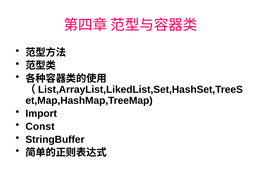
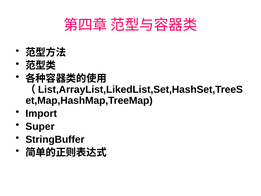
Const: Const -> Super (40, 126)
